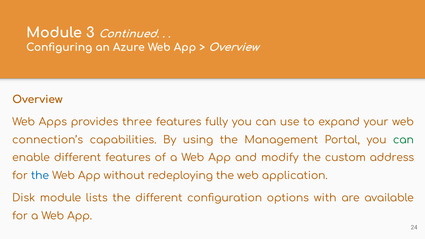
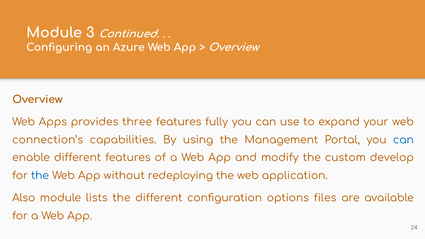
can colour: green -> blue (403, 140)
address: address -> develop (392, 158)
Disk: Disk -> Also (24, 198)
with: with -> files (325, 198)
